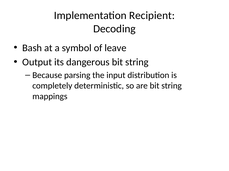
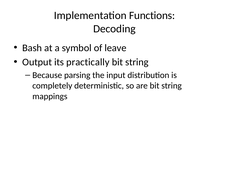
Recipient: Recipient -> Functions (152, 15)
dangerous: dangerous -> practically (88, 62)
